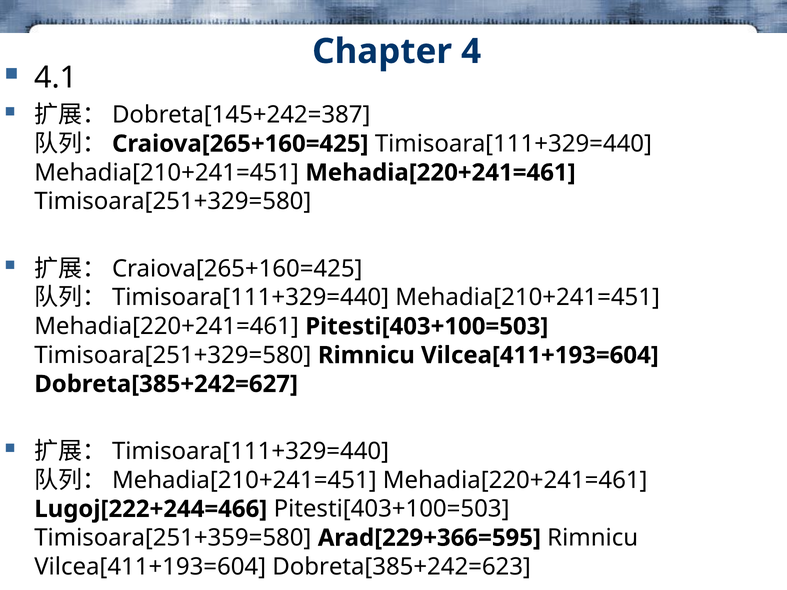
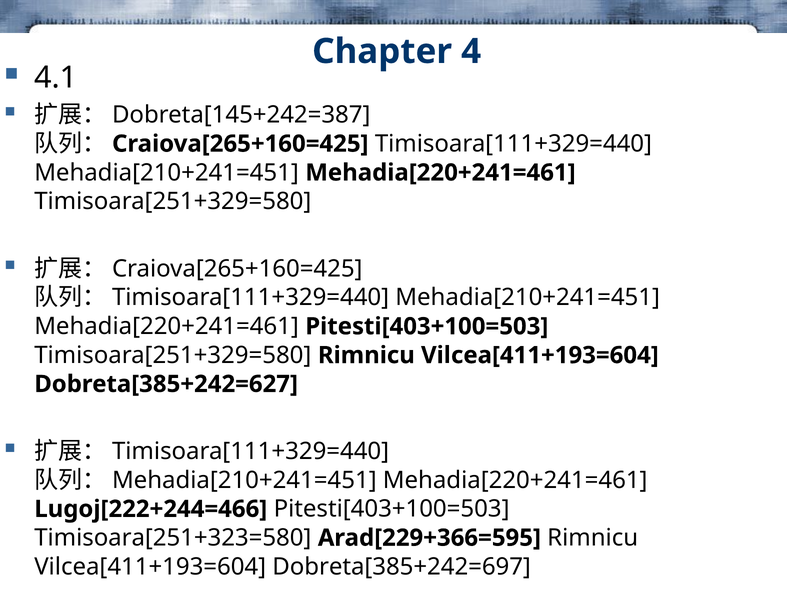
Timisoara[251+359=580: Timisoara[251+359=580 -> Timisoara[251+323=580 (173, 538)
Dobreta[385+242=623: Dobreta[385+242=623 -> Dobreta[385+242=697 (402, 567)
